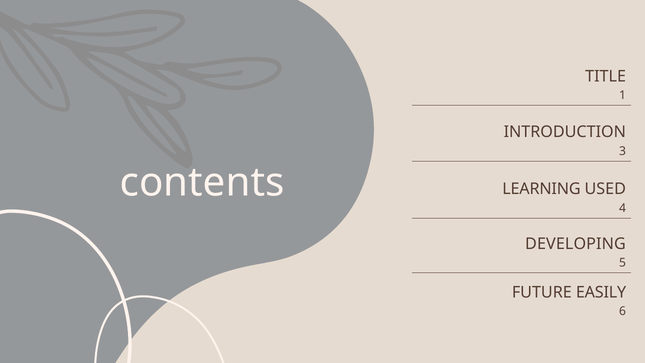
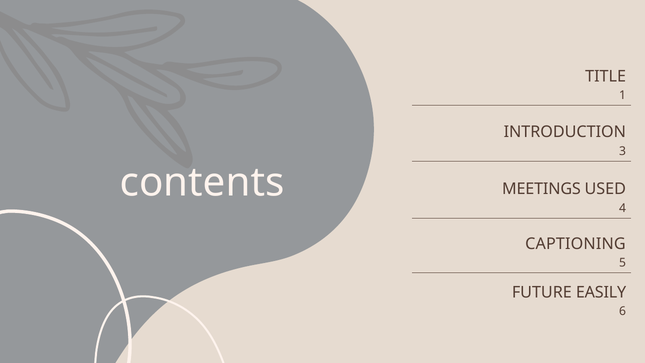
LEARNING: LEARNING -> MEETINGS (541, 189)
DEVELOPING: DEVELOPING -> CAPTIONING (575, 244)
